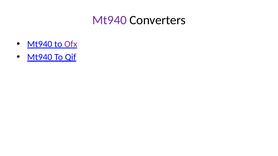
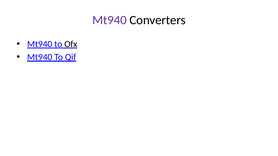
Ofx colour: purple -> black (71, 44)
